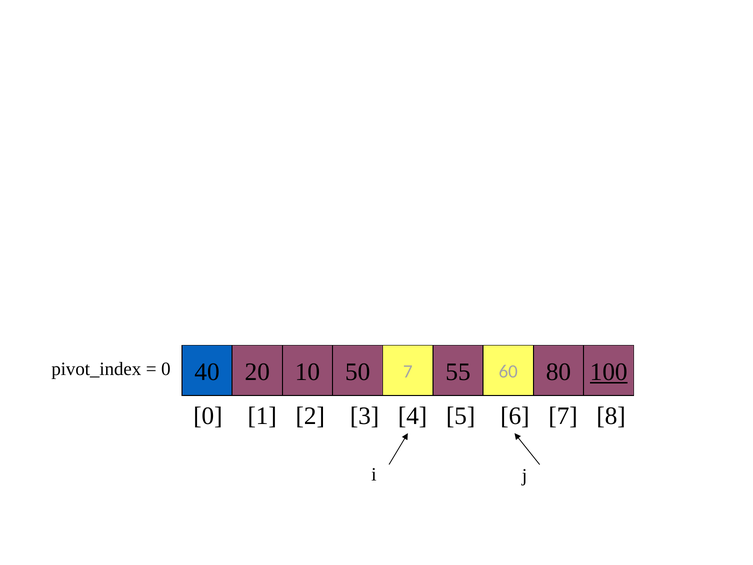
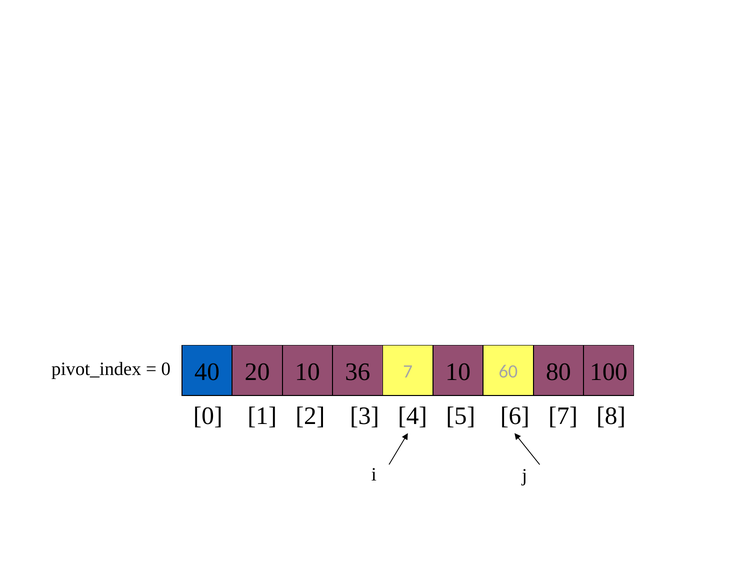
50: 50 -> 36 (358, 372)
7 55: 55 -> 10 (458, 372)
100 underline: present -> none (609, 372)
